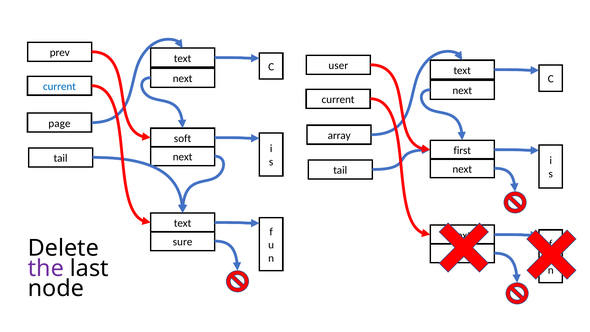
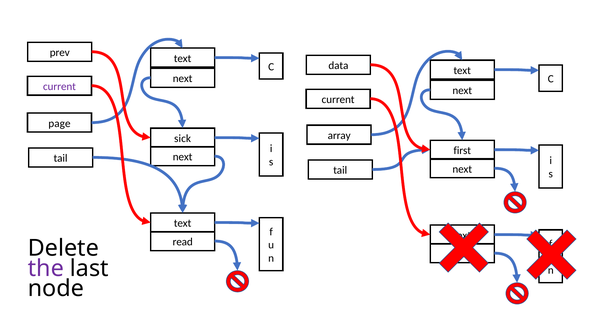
user: user -> data (338, 66)
current colour: blue -> purple (59, 86)
soft: soft -> sick (183, 138)
sure: sure -> read (183, 242)
